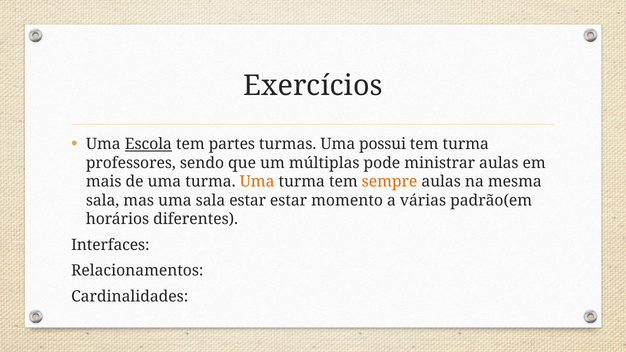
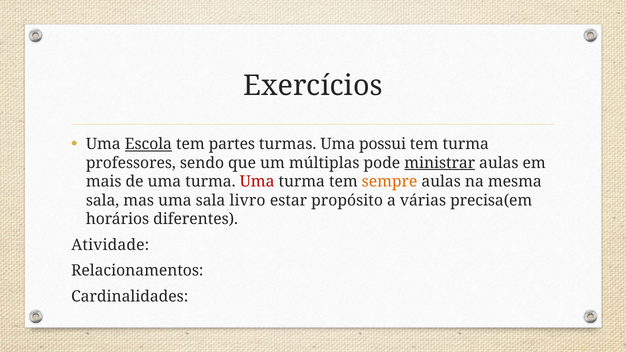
ministrar underline: none -> present (440, 163)
Uma colour: orange -> red (257, 182)
sala estar: estar -> livro (248, 200)
momento: momento -> propósito (347, 200)
padrão(em: padrão(em -> precisa(em (491, 200)
Interfaces: Interfaces -> Atividade (110, 245)
